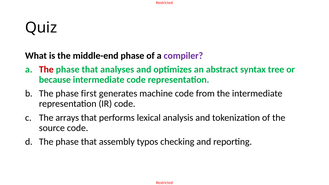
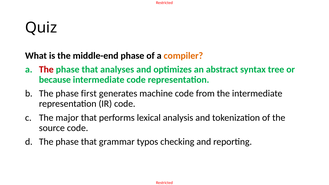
compiler colour: purple -> orange (183, 56)
arrays: arrays -> major (67, 118)
assembly: assembly -> grammar (117, 142)
